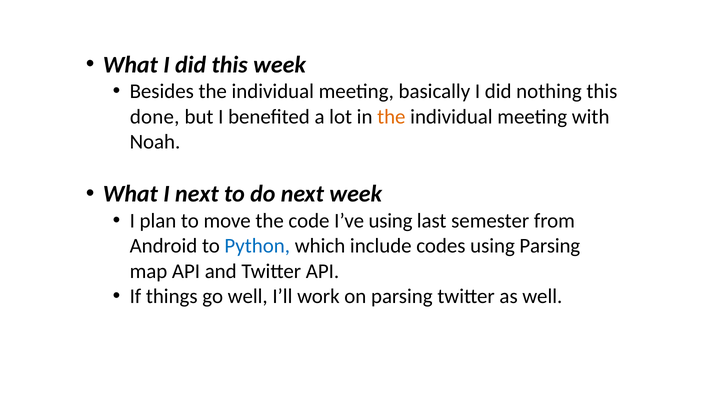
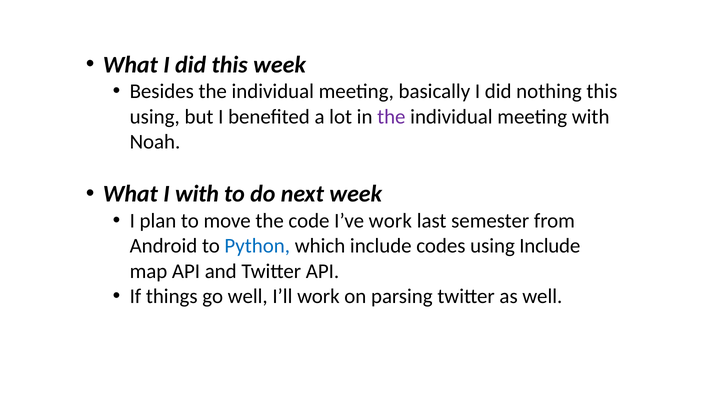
done: done -> using (155, 116)
the colour: orange -> purple (391, 116)
I next: next -> with (197, 194)
I’ve using: using -> work (390, 220)
using Parsing: Parsing -> Include (550, 246)
